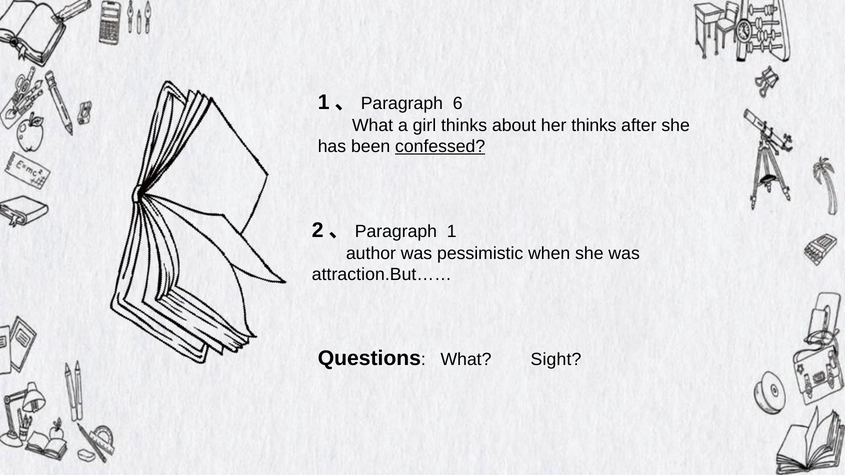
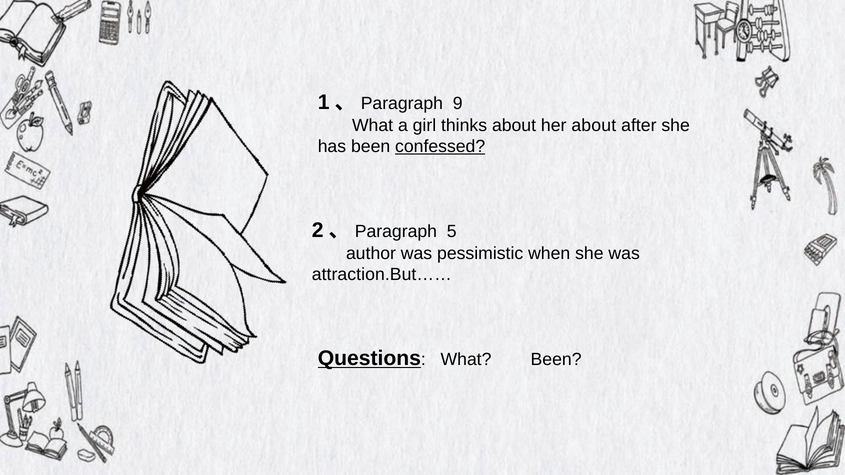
6: 6 -> 9 (458, 104)
her thinks: thinks -> about (594, 125)
1: 1 -> 5 (452, 232)
Questions underline: none -> present (369, 359)
What Sight: Sight -> Been (556, 360)
